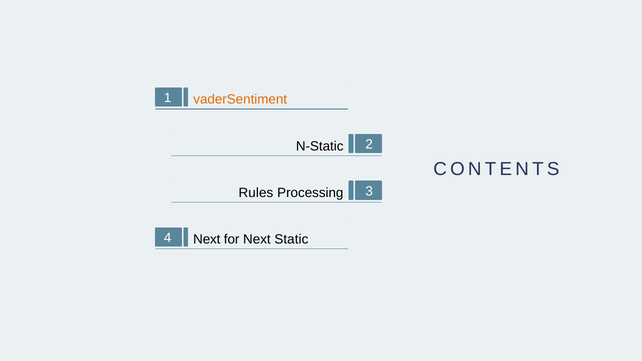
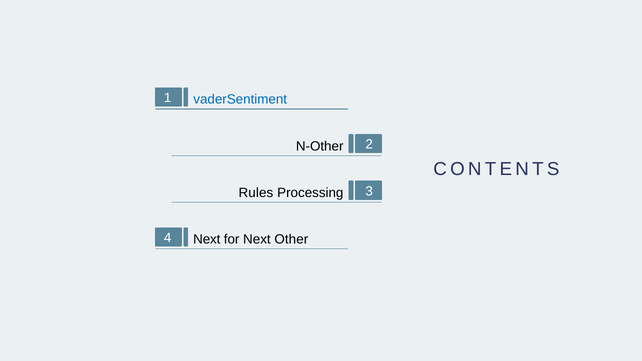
vaderSentiment colour: orange -> blue (240, 100)
N-Static: N-Static -> N-Other (320, 146)
Static: Static -> Other (291, 240)
